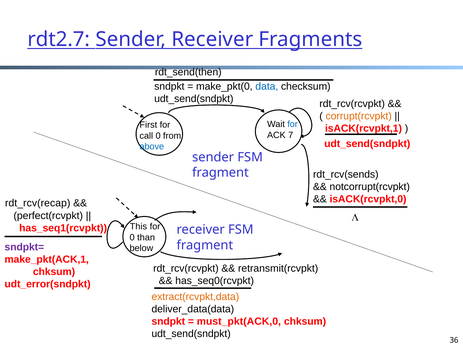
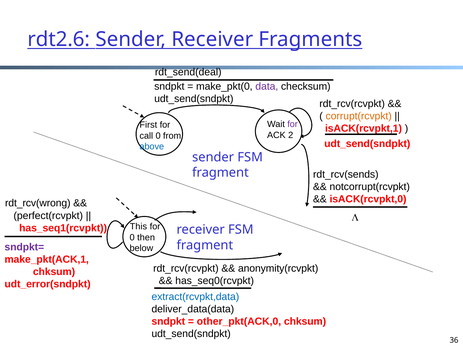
rdt2.7: rdt2.7 -> rdt2.6 (59, 39)
rdt_send(then: rdt_send(then -> rdt_send(deal (188, 72)
data colour: blue -> purple (267, 86)
for colour: blue -> purple (293, 124)
7: 7 -> 2 (291, 135)
rdt_rcv(recap: rdt_rcv(recap -> rdt_rcv(wrong (38, 203)
than: than -> then (146, 237)
retransmit(rcvpkt: retransmit(rcvpkt -> anonymity(rcvpkt (278, 268)
extract(rcvpkt,data colour: orange -> blue (195, 296)
must_pkt(ACK,0: must_pkt(ACK,0 -> other_pkt(ACK,0 (239, 321)
